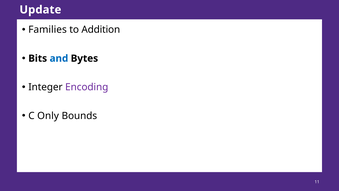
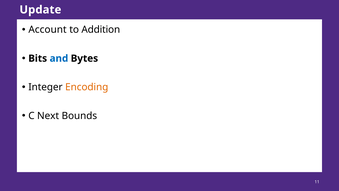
Families: Families -> Account (48, 30)
Encoding colour: purple -> orange (87, 87)
Only: Only -> Next (48, 116)
